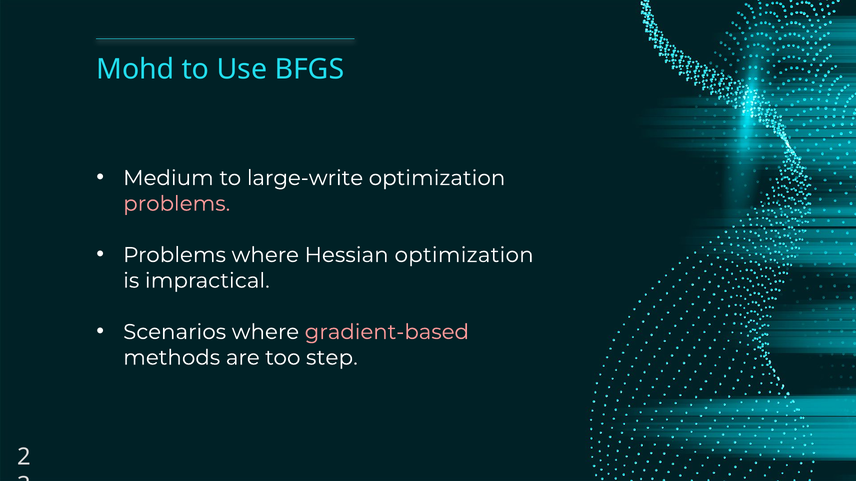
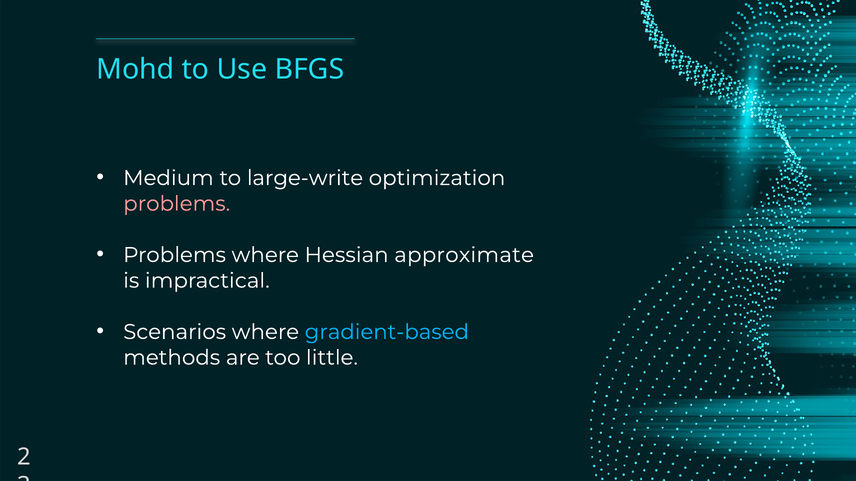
Hessian optimization: optimization -> approximate (464, 255)
gradient-based colour: pink -> light blue (387, 332)
step: step -> little (332, 358)
